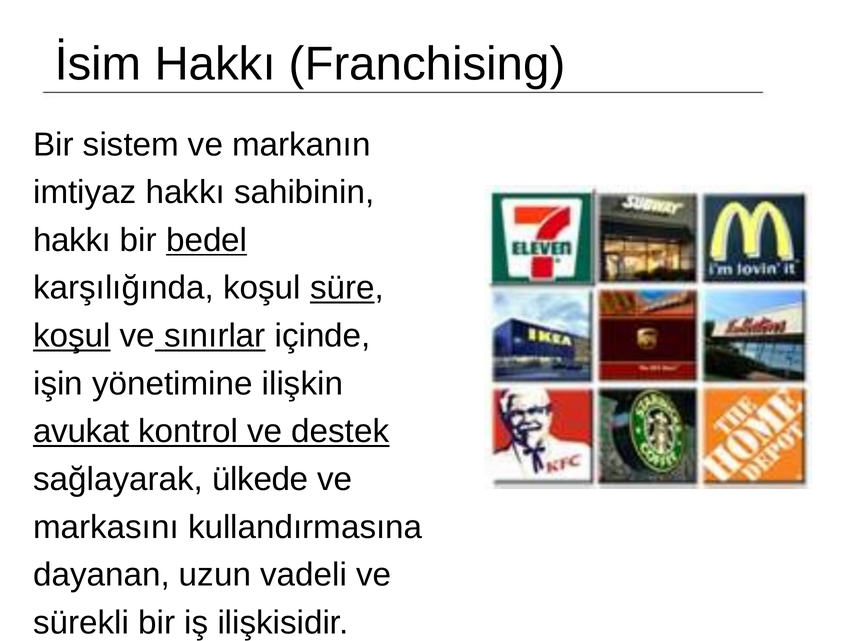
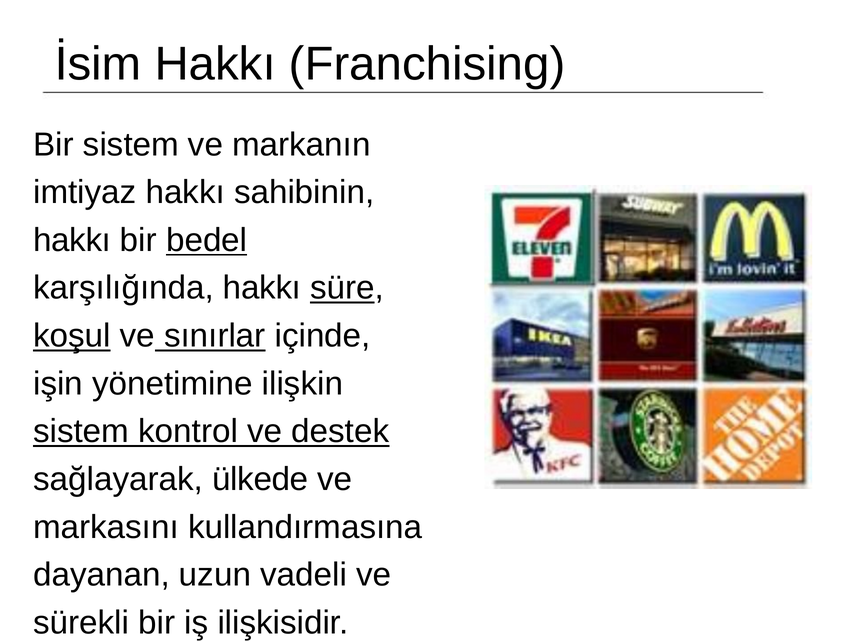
karşılığında koşul: koşul -> hakkı (262, 288)
avukat: avukat -> sistem (81, 432)
